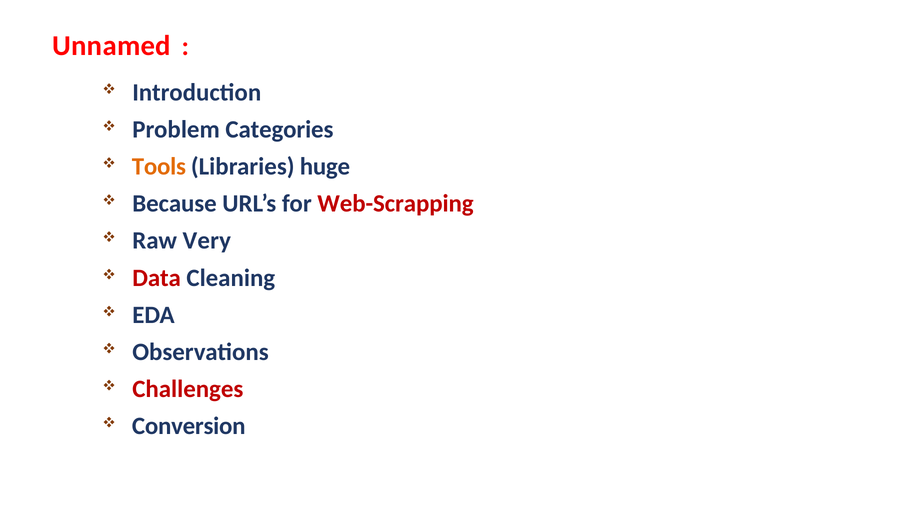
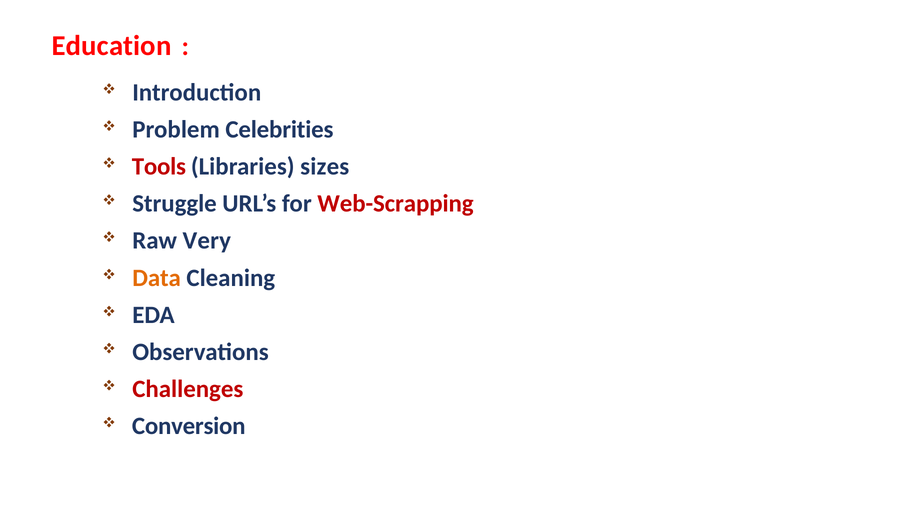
Unnamed: Unnamed -> Education (112, 46)
Categories: Categories -> Celebrities (279, 130)
Tools colour: orange -> red (159, 167)
huge: huge -> sizes (325, 167)
Because: Because -> Struggle (174, 204)
Data colour: red -> orange (157, 278)
